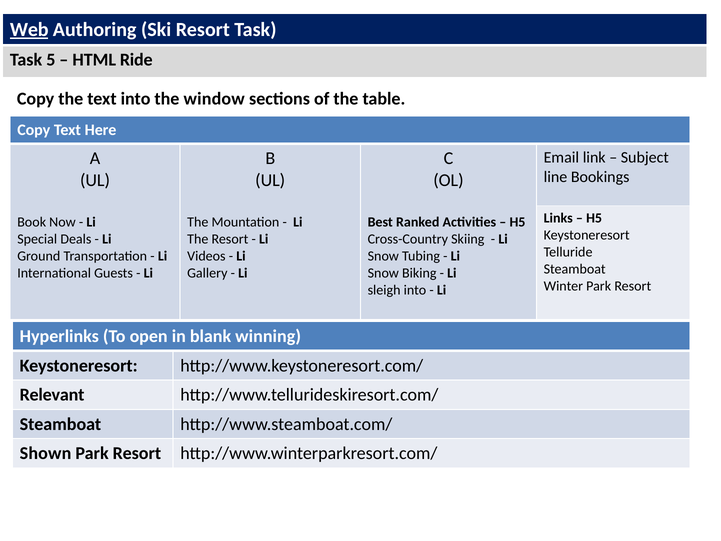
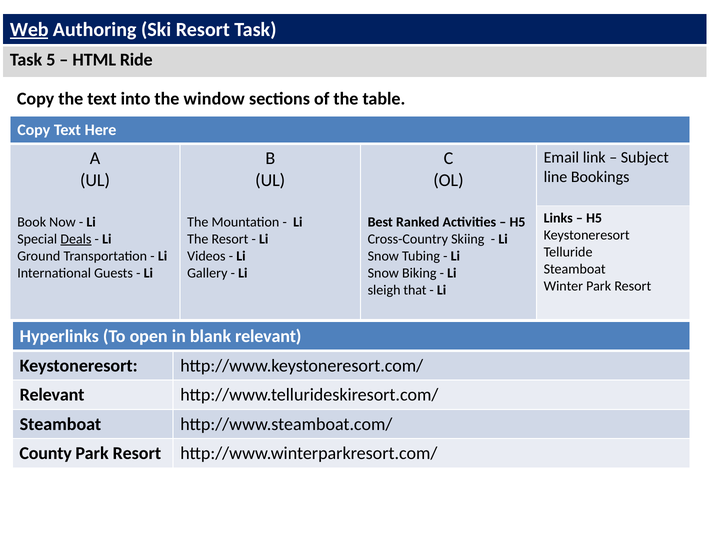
Deals underline: none -> present (76, 239)
sleigh into: into -> that (415, 290)
blank winning: winning -> relevant (268, 336)
Shown: Shown -> County (46, 453)
